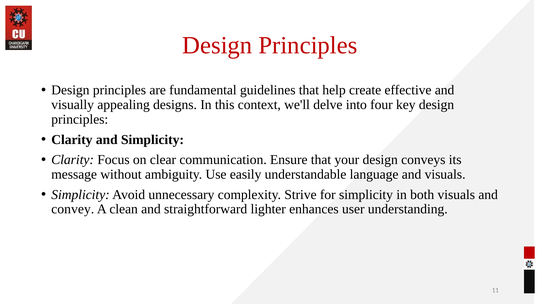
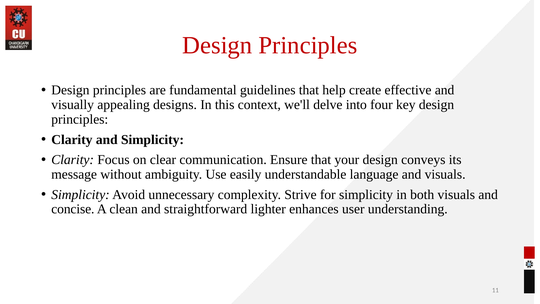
convey: convey -> concise (73, 209)
